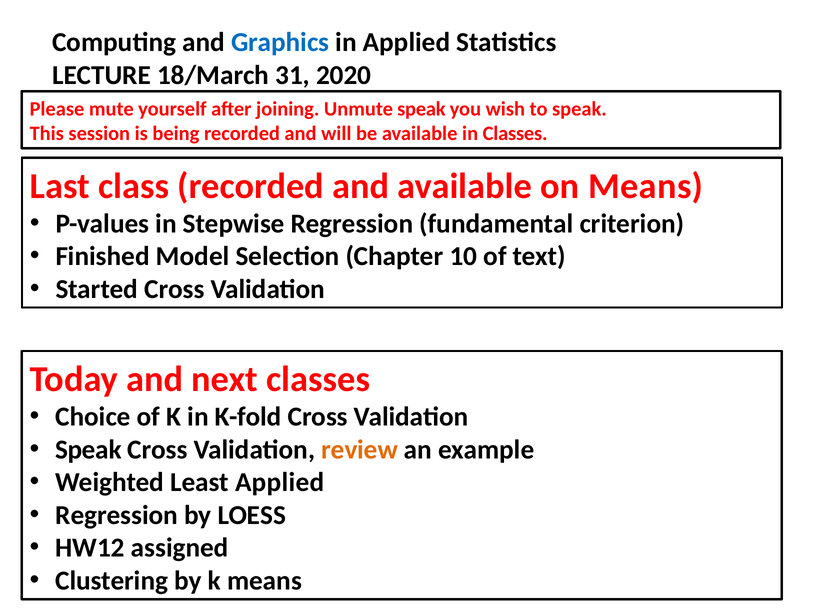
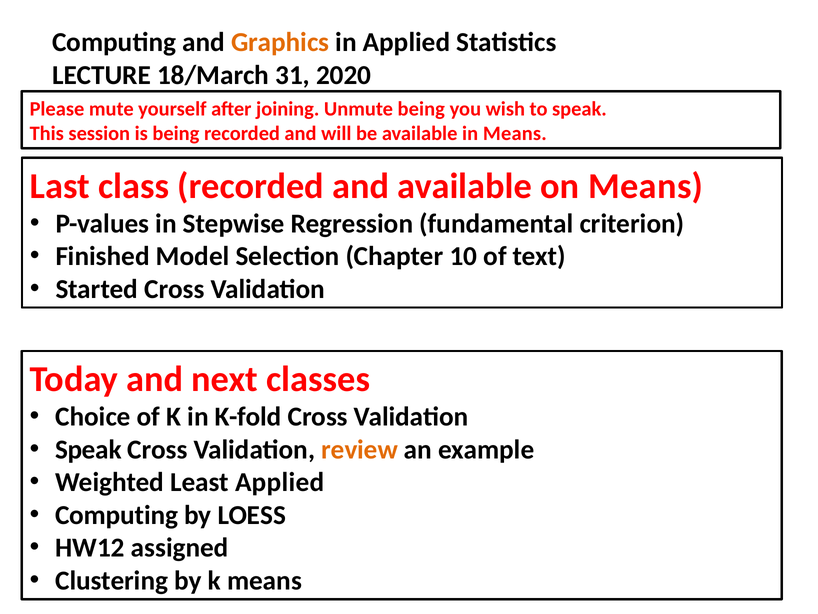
Graphics colour: blue -> orange (280, 42)
Unmute speak: speak -> being (421, 109)
in Classes: Classes -> Means (515, 133)
Regression: Regression -> Computing (117, 515)
